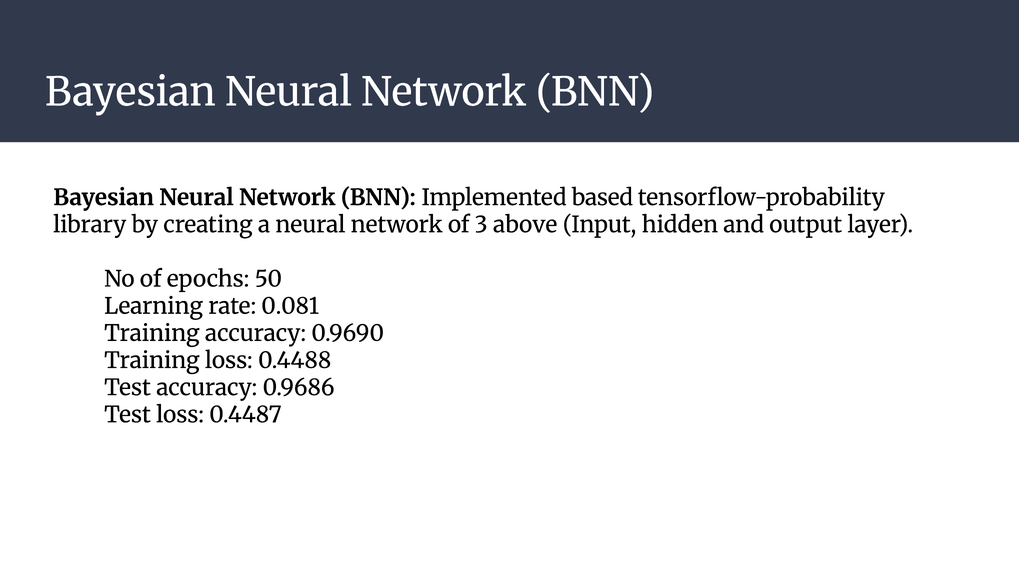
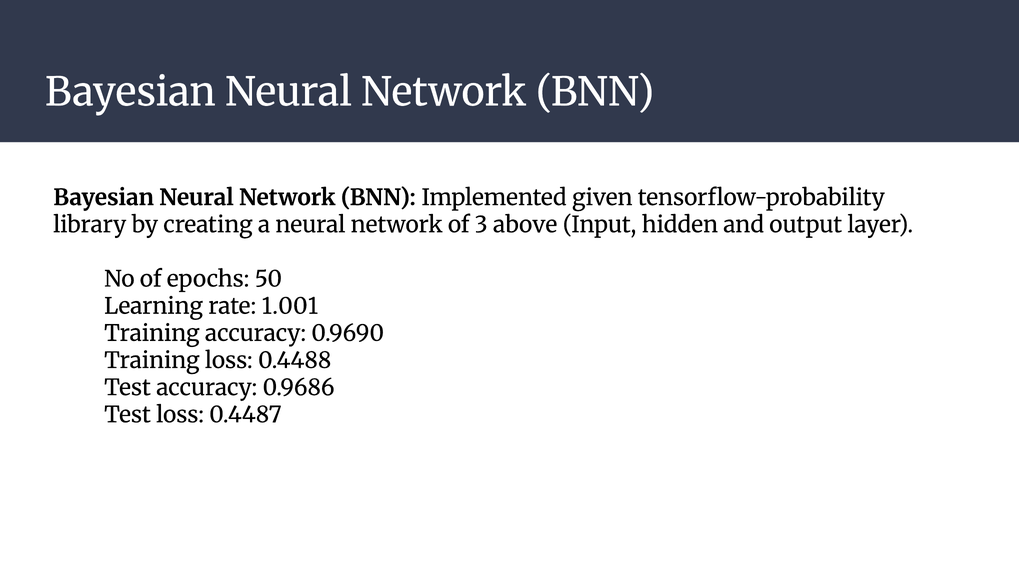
based: based -> given (602, 198)
0.081: 0.081 -> 1.001 (290, 306)
